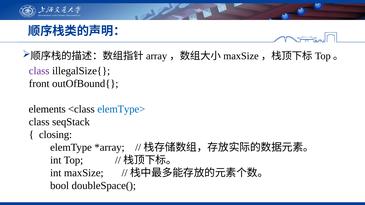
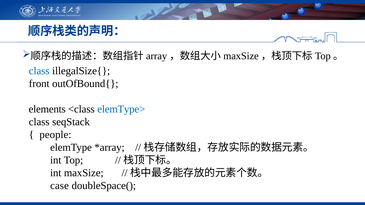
class colour: purple -> blue (39, 71)
closing: closing -> people (55, 135)
bool: bool -> case (60, 186)
